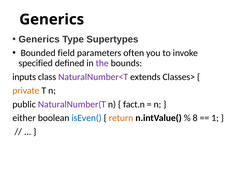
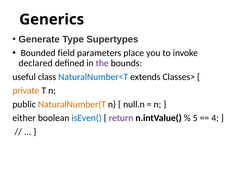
Generics: Generics -> Generate (39, 39)
often: often -> place (134, 53)
specified: specified -> declared (36, 63)
inputs: inputs -> useful (24, 77)
NaturalNumber<T colour: purple -> blue (93, 77)
NaturalNumber(T colour: purple -> orange (72, 104)
fact.n: fact.n -> null.n (134, 104)
return colour: orange -> purple (121, 118)
8: 8 -> 5 (195, 118)
1: 1 -> 4 (215, 118)
